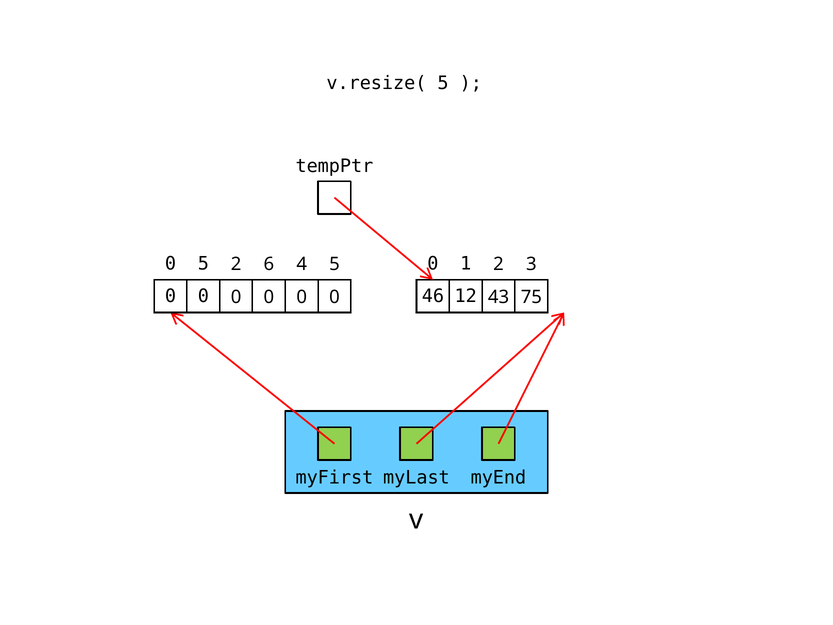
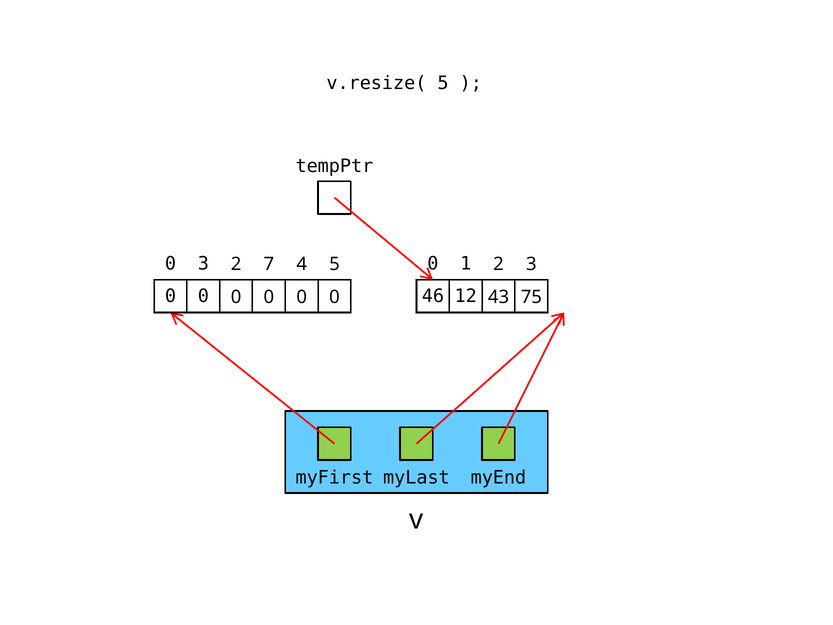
0 5: 5 -> 3 (203, 263)
6: 6 -> 7 (269, 264)
